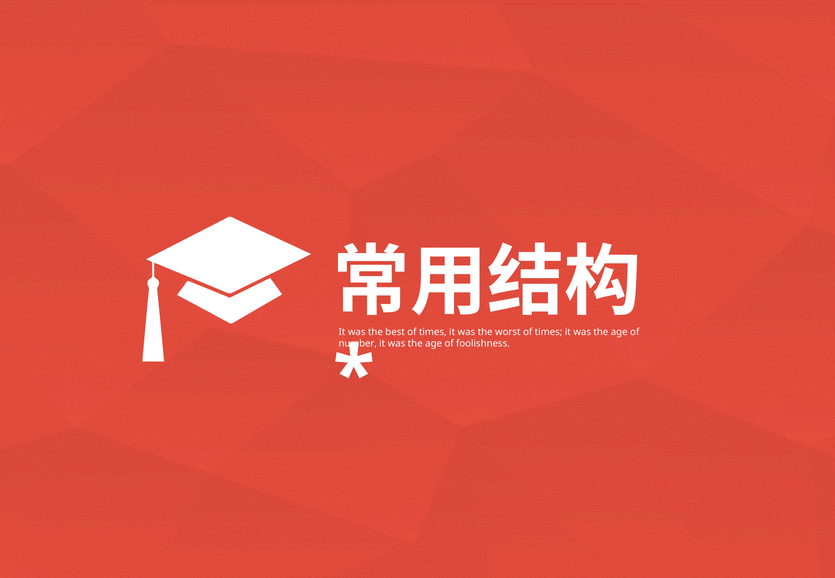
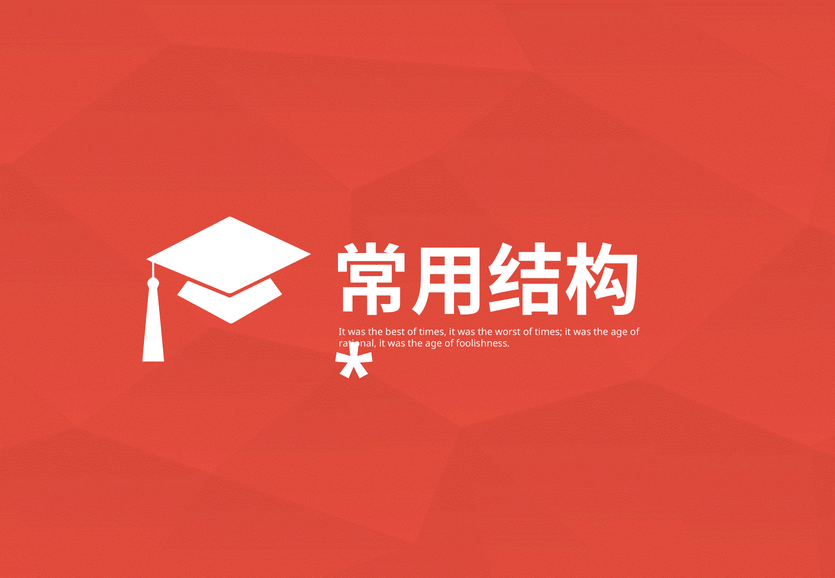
number: number -> rational (358, 344)
